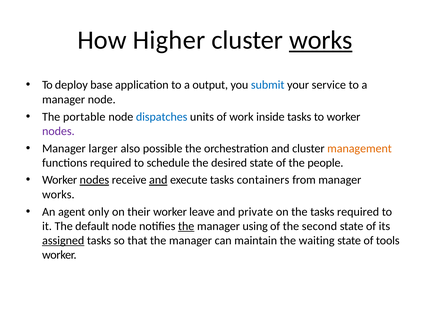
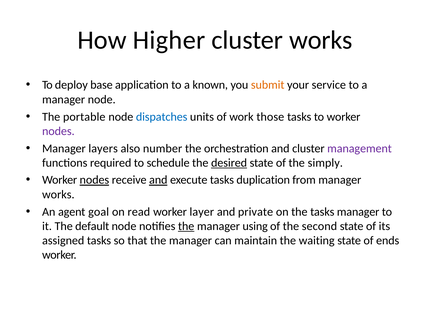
works underline: present -> none (321, 40)
output: output -> known (210, 85)
submit colour: blue -> orange (268, 85)
inside: inside -> those (270, 117)
larger: larger -> layers (103, 148)
possible: possible -> number (163, 148)
management colour: orange -> purple (360, 148)
desired underline: none -> present (229, 163)
people: people -> simply (325, 163)
containers: containers -> duplication (263, 180)
only: only -> goal (99, 212)
their: their -> read (139, 212)
leave: leave -> layer (202, 212)
tasks required: required -> manager (358, 212)
assigned underline: present -> none (63, 241)
tools: tools -> ends (388, 241)
